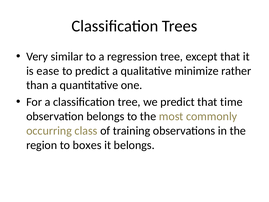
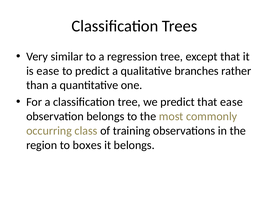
minimize: minimize -> branches (197, 71)
that time: time -> ease (231, 102)
